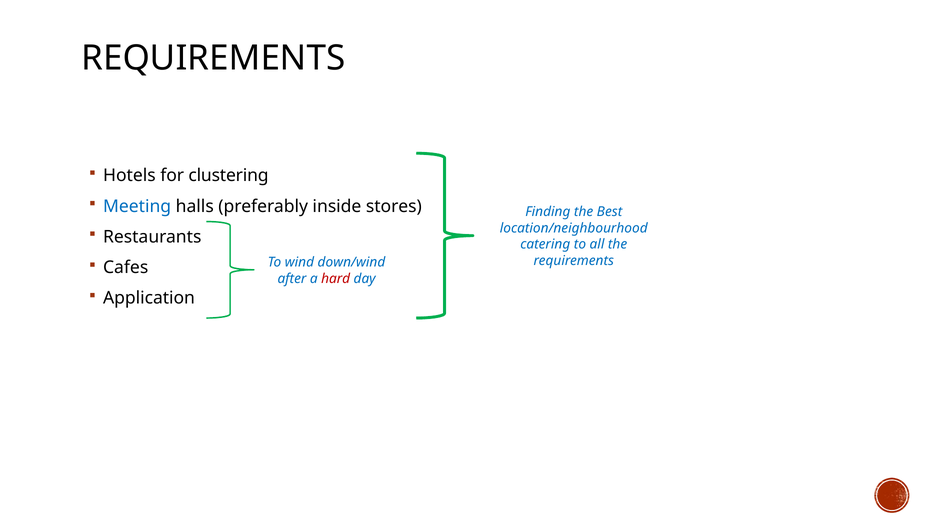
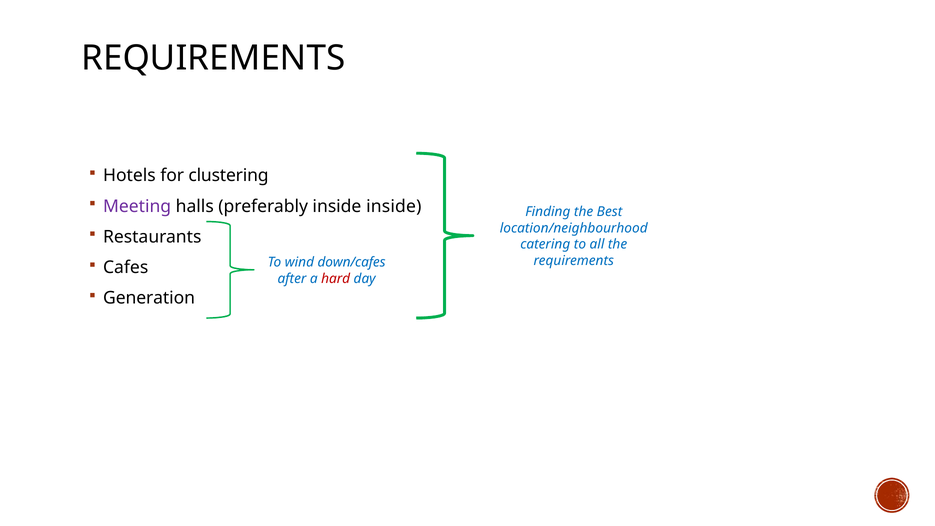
Meeting colour: blue -> purple (137, 206)
inside stores: stores -> inside (394, 206)
down/wind: down/wind -> down/cafes (352, 262)
Application: Application -> Generation (149, 298)
